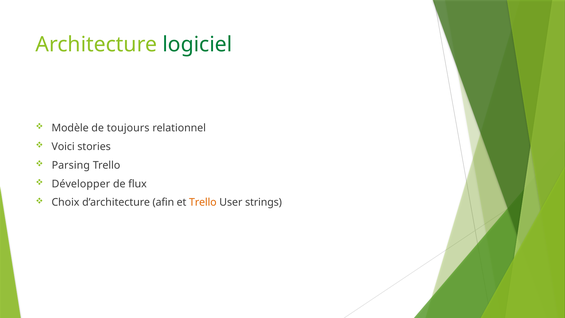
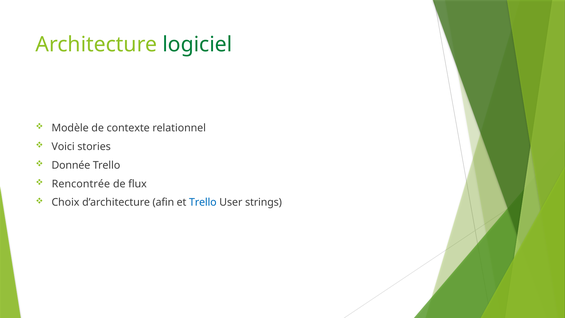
toujours: toujours -> contexte (128, 128)
Parsing: Parsing -> Donnée (71, 165)
Développer: Développer -> Rencontrée (81, 184)
Trello colour: orange -> blue (203, 202)
